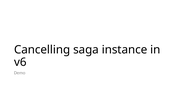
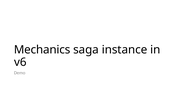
Cancelling: Cancelling -> Mechanics (42, 50)
